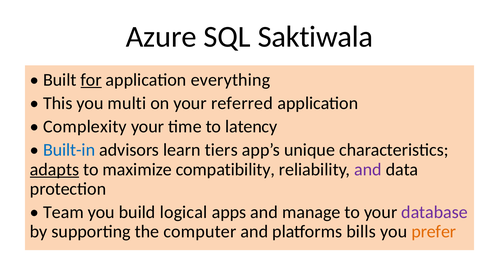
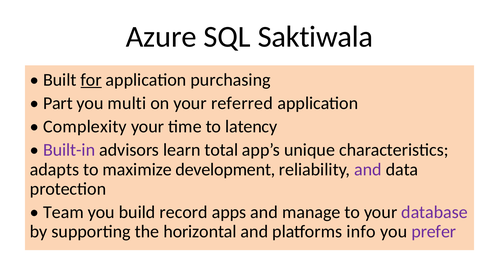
everything: everything -> purchasing (231, 80)
This: This -> Part (58, 104)
Built-in colour: blue -> purple (69, 150)
tiers: tiers -> total (221, 150)
adapts underline: present -> none (55, 170)
compatibility: compatibility -> development (225, 170)
logical: logical -> record (184, 213)
computer: computer -> horizontal (200, 232)
bills: bills -> info (361, 232)
prefer colour: orange -> purple (434, 232)
